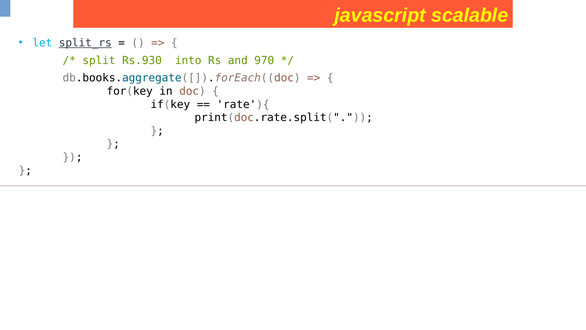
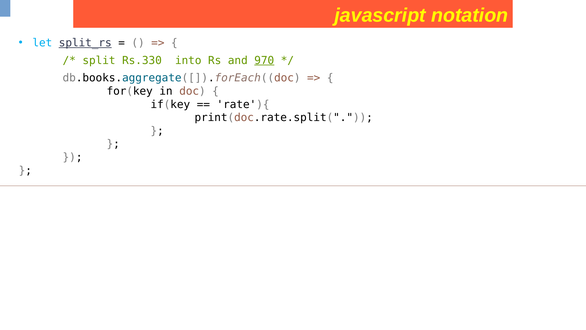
scalable: scalable -> notation (470, 15)
Rs.930: Rs.930 -> Rs.330 (142, 60)
970 underline: none -> present (264, 60)
